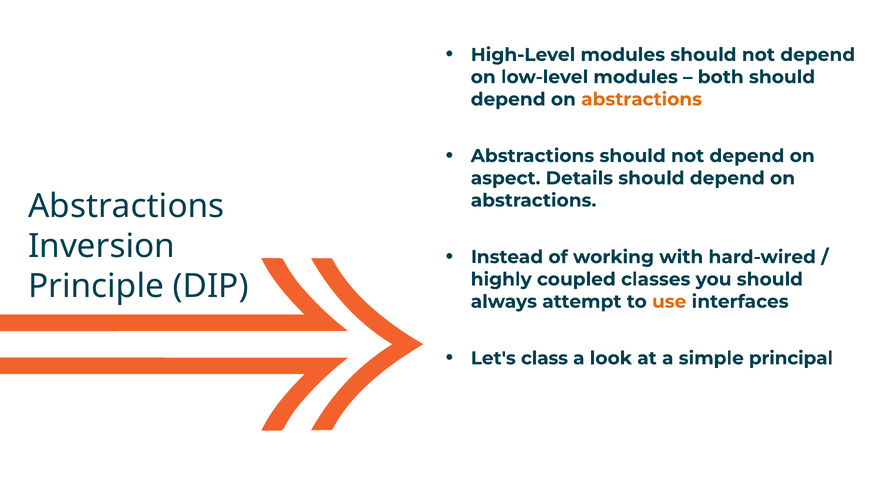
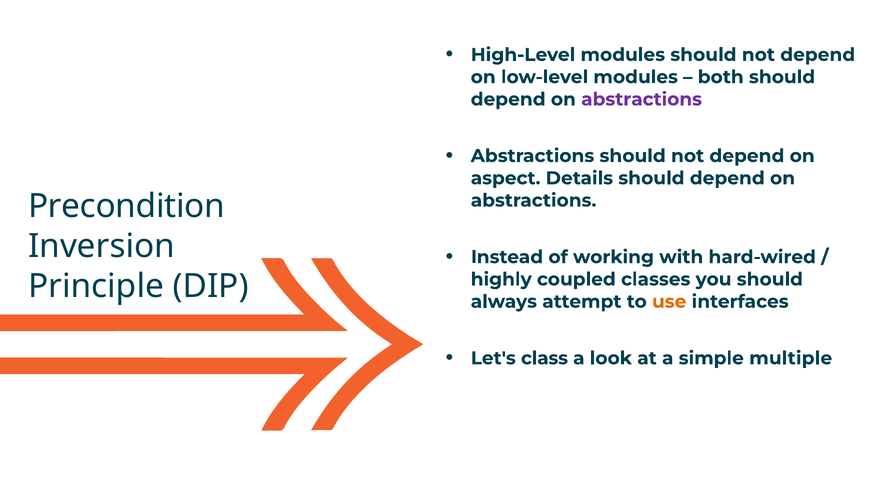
abstractions colour: orange -> purple (642, 99)
Abstractions: Abstractions -> Precondition (126, 206)
principal: principal -> multiple (791, 358)
